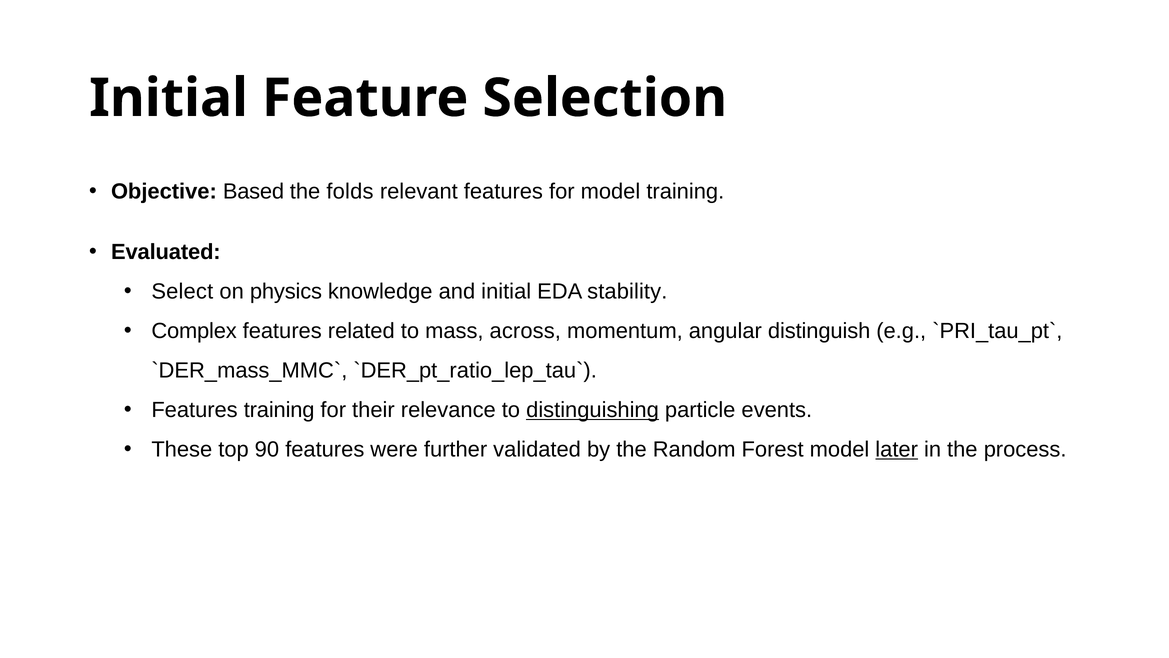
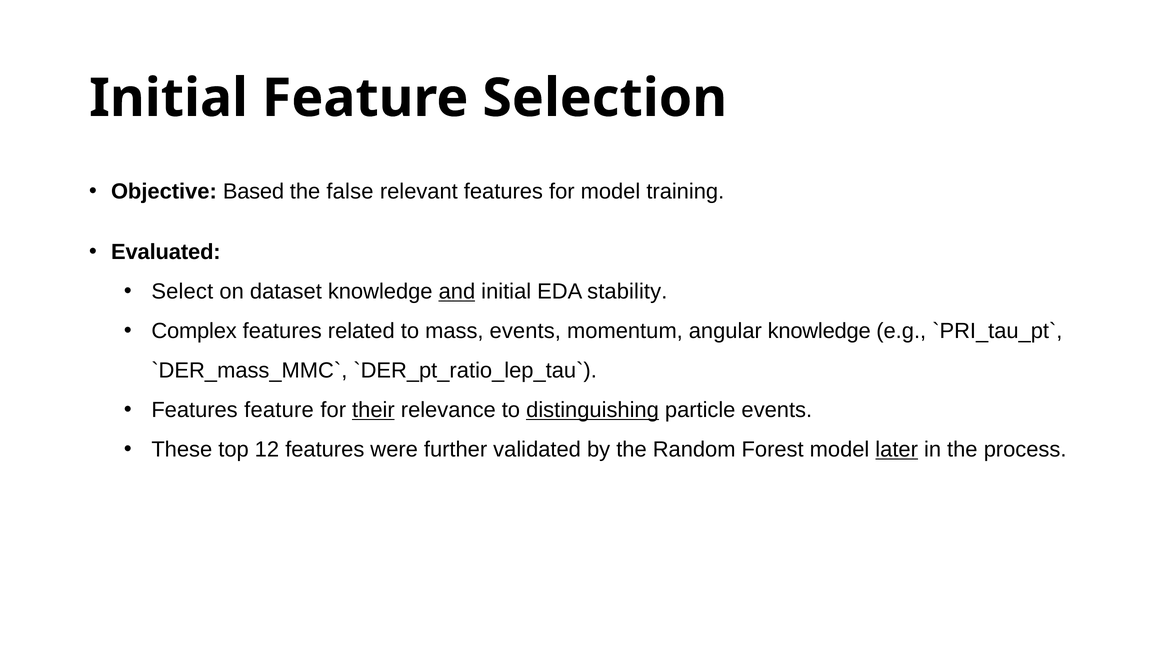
folds: folds -> false (350, 191)
physics: physics -> dataset (286, 291)
and underline: none -> present (457, 291)
mass across: across -> events (525, 331)
angular distinguish: distinguish -> knowledge (819, 331)
Features training: training -> feature (279, 410)
their underline: none -> present (373, 410)
90: 90 -> 12 (267, 449)
